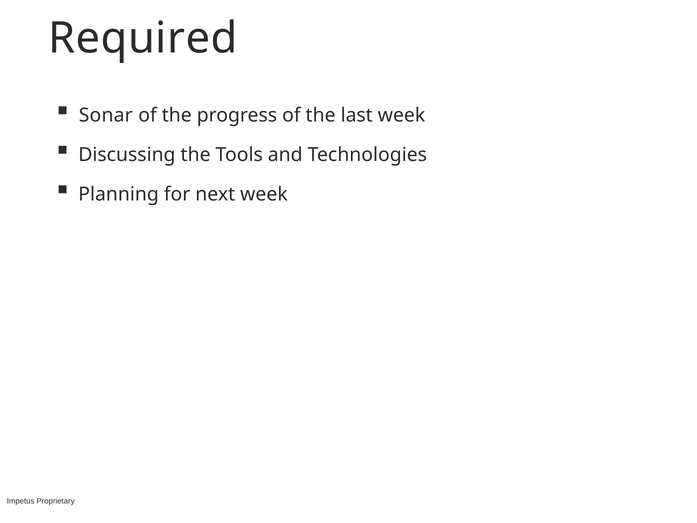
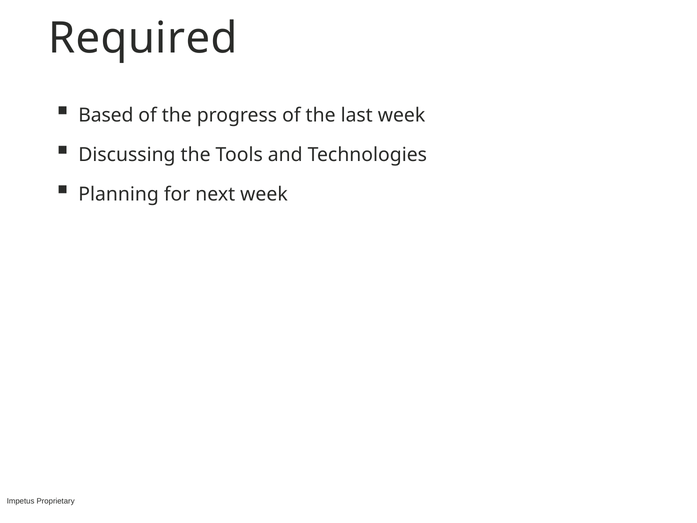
Sonar: Sonar -> Based (106, 115)
